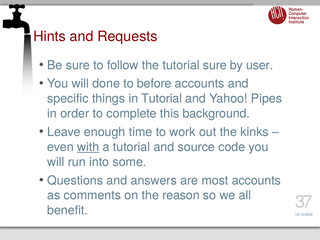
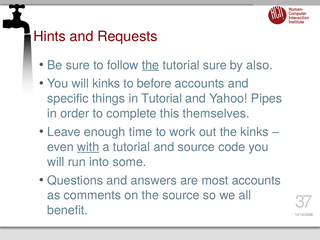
the underline: none -> present (151, 65)
user: user -> also (260, 65)
will done: done -> kinks (106, 84)
background: background -> themselves (216, 114)
the reason: reason -> source (181, 195)
